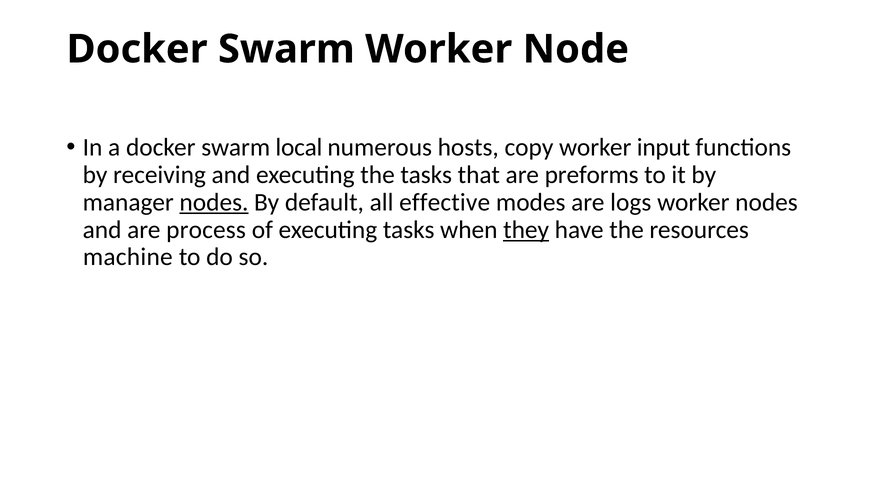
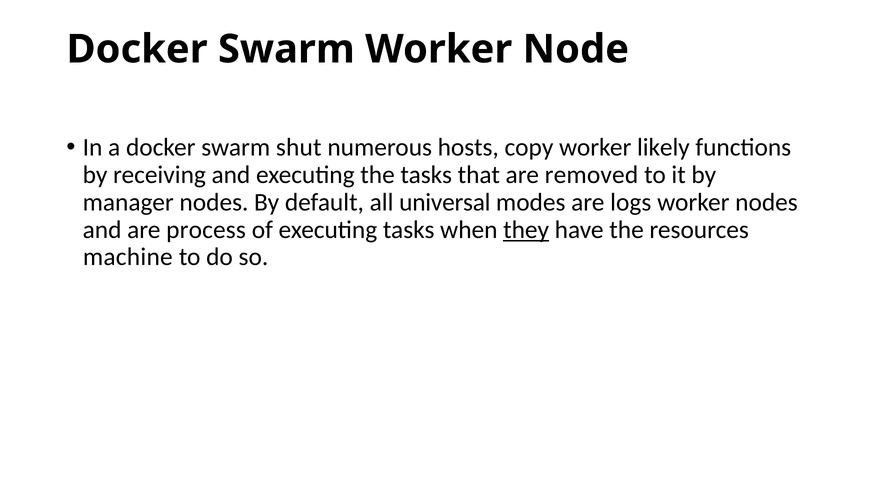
local: local -> shut (299, 147)
input: input -> likely (663, 147)
preforms: preforms -> removed (591, 175)
nodes underline: present -> none (214, 202)
effective: effective -> universal (445, 202)
